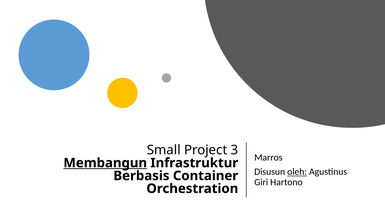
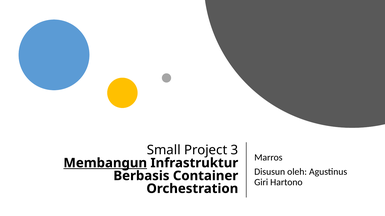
oleh underline: present -> none (297, 172)
